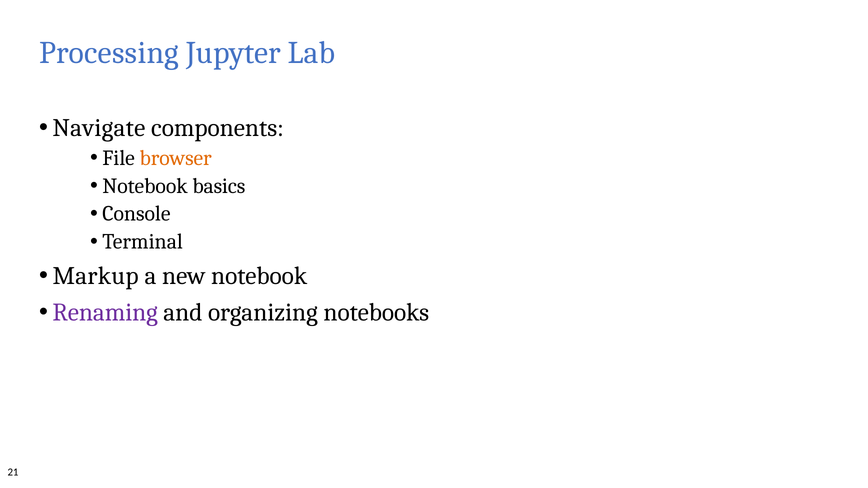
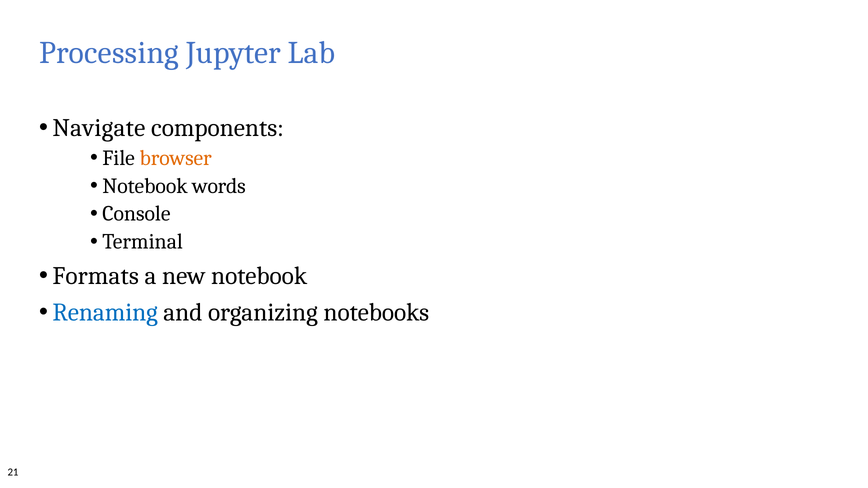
basics: basics -> words (219, 186)
Markup: Markup -> Formats (96, 276)
Renaming colour: purple -> blue (105, 313)
